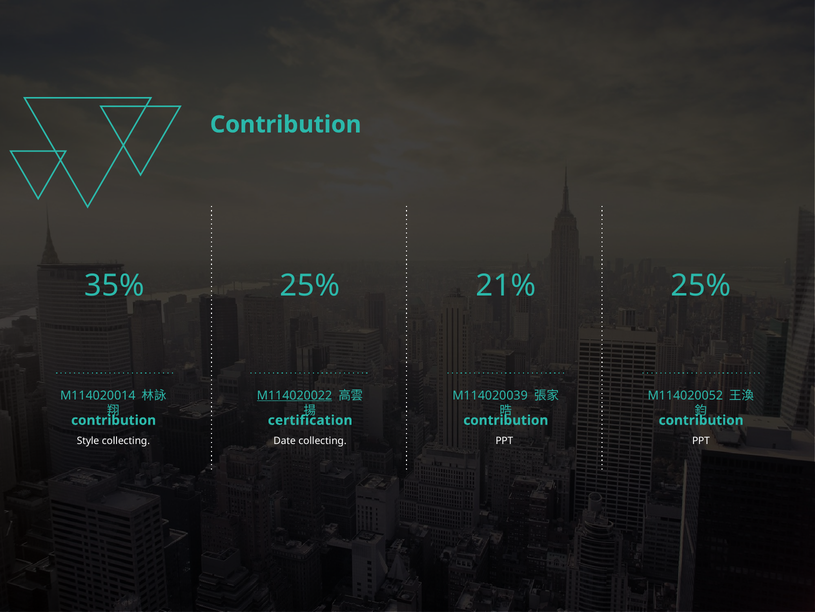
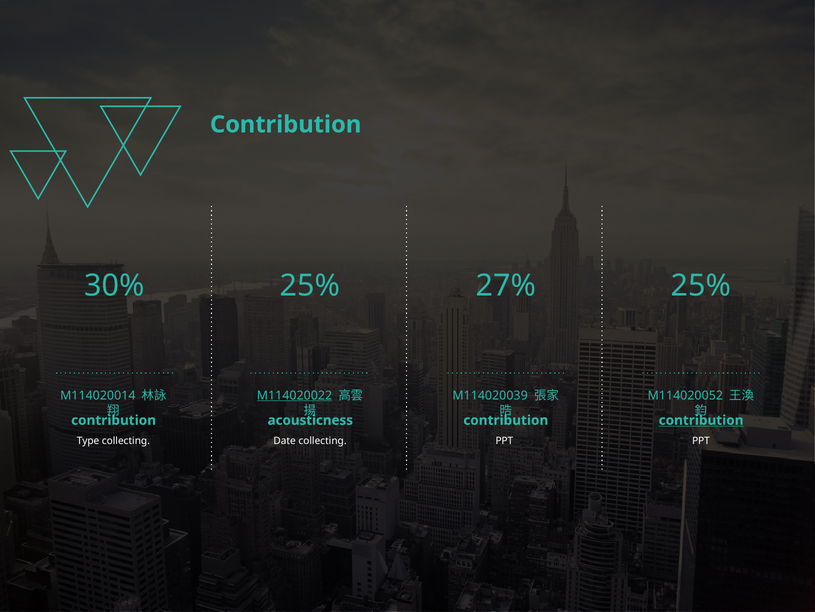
35%: 35% -> 30% (115, 285)
21%: 21% -> 27% (506, 285)
certification: certification -> acousticness (310, 420)
contribution underline: none -> present (701, 420)
Style: Style -> Type (88, 440)
